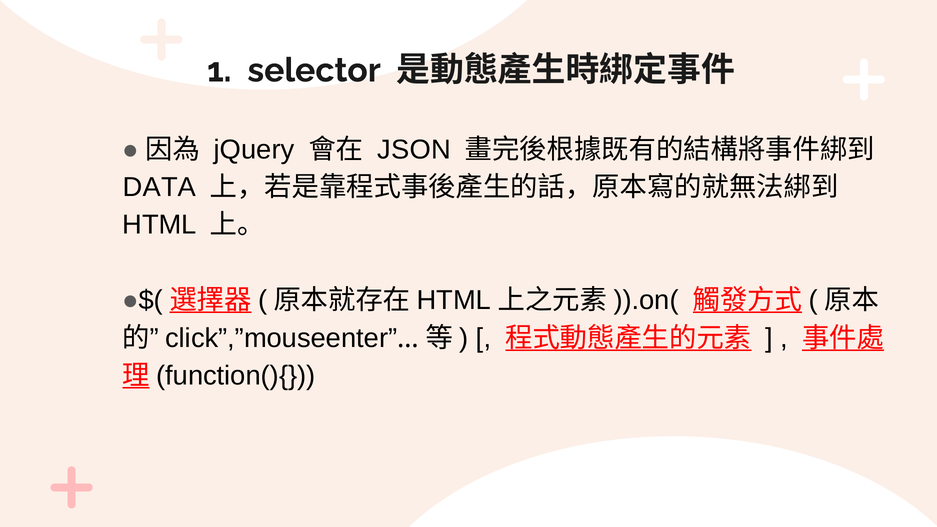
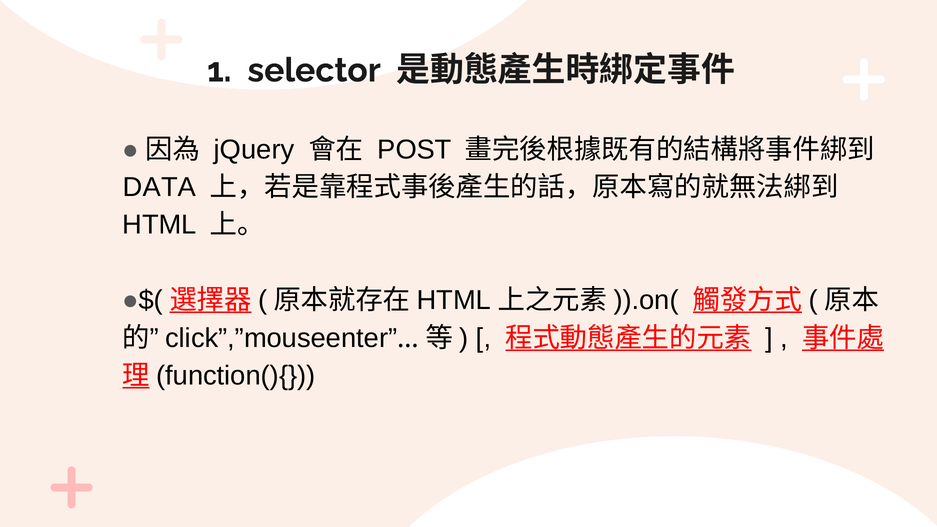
JSON: JSON -> POST (414, 150)
